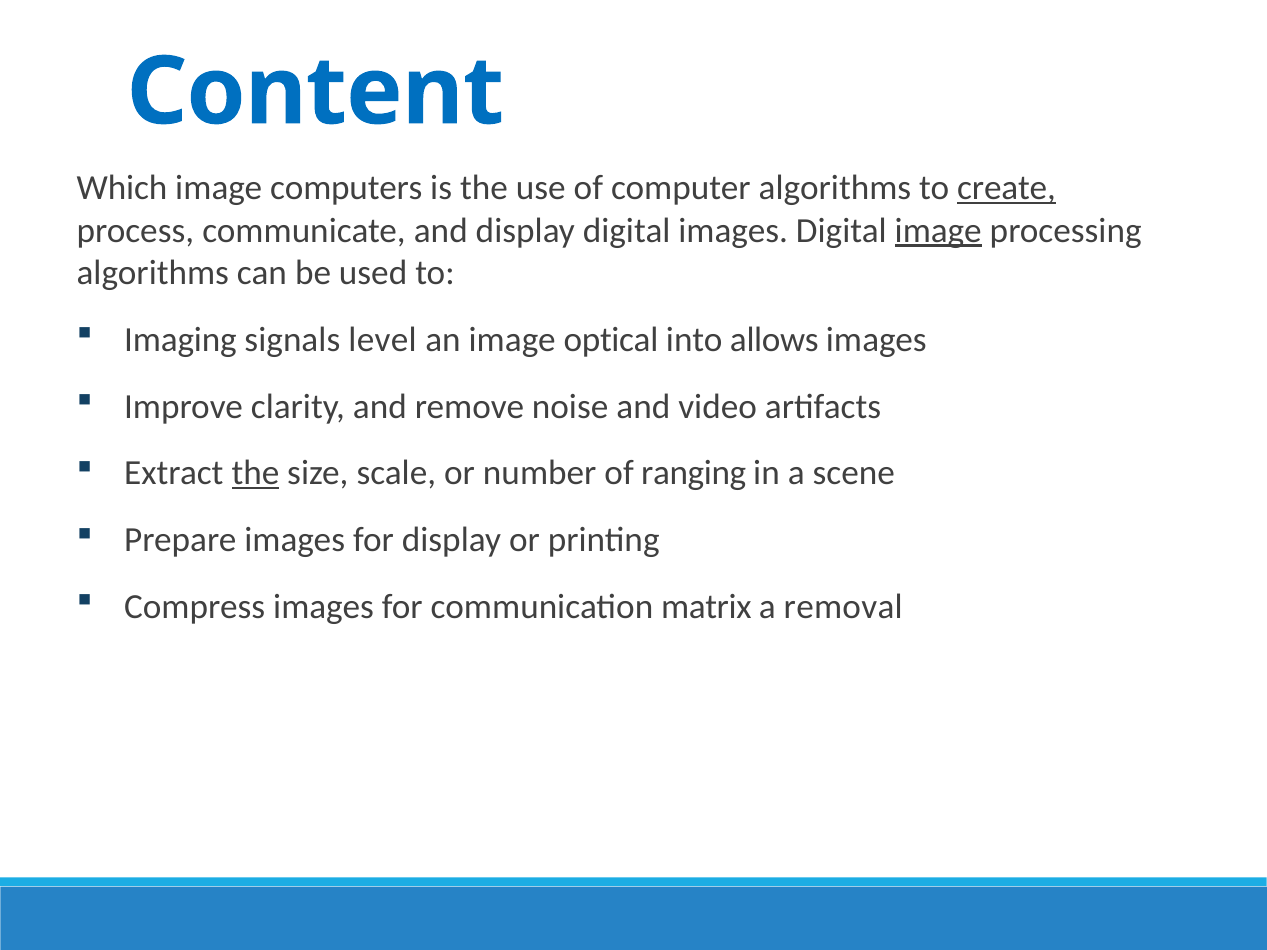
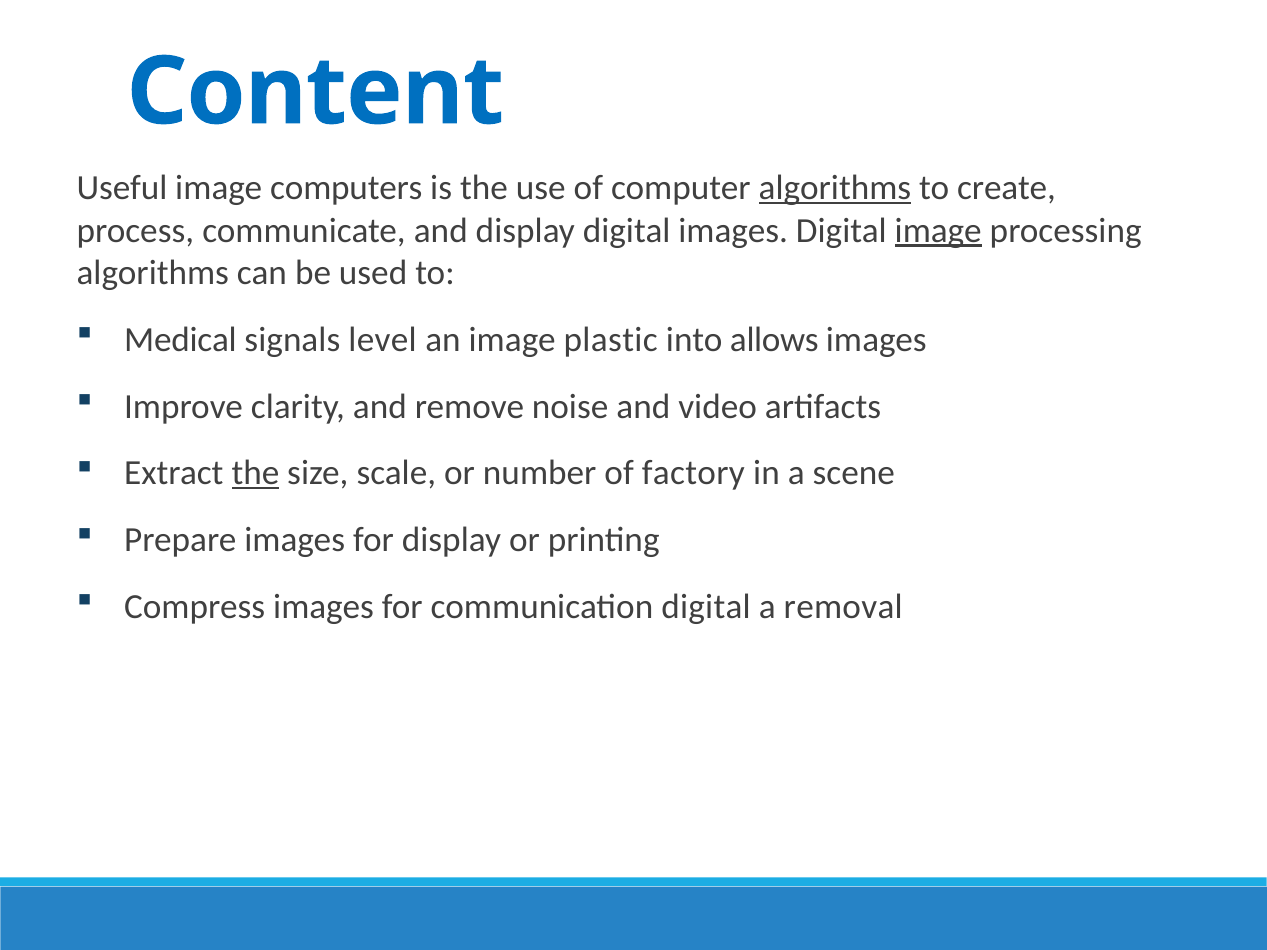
Which: Which -> Useful (122, 188)
algorithms underline: none -> present (835, 188)
create underline: present -> none (1007, 188)
Imaging: Imaging -> Medical (180, 340)
optical: optical -> plastic (611, 340)
ranging: ranging -> factory (693, 473)
communication matrix: matrix -> digital (706, 607)
